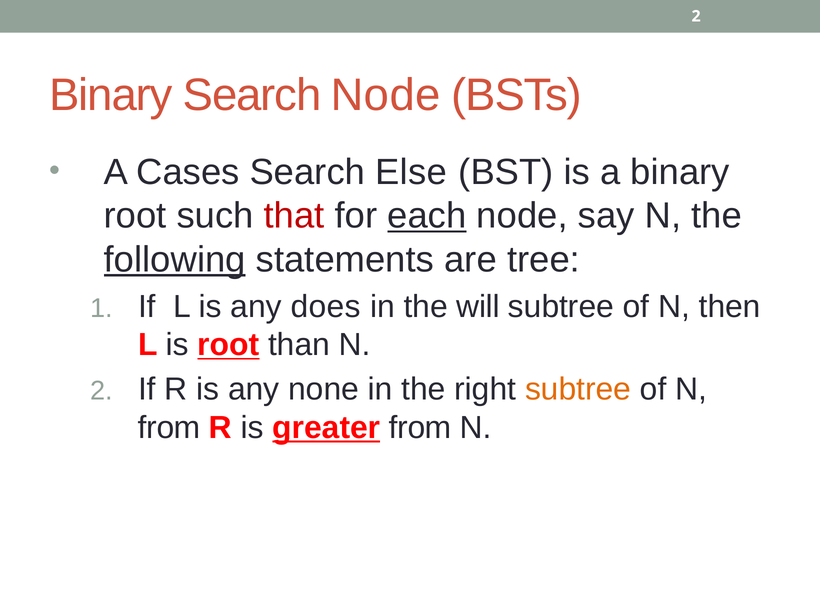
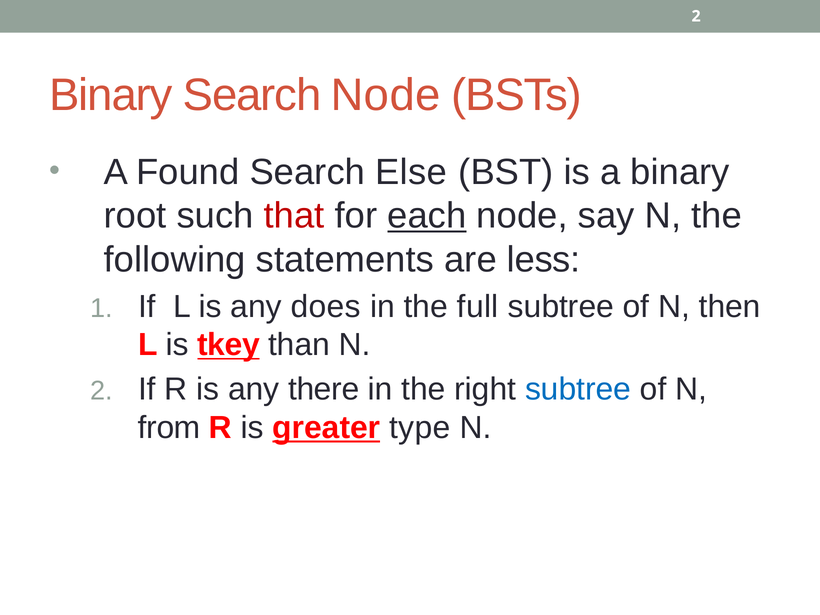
Cases: Cases -> Found (188, 172)
following underline: present -> none (175, 260)
tree: tree -> less (544, 260)
will: will -> full (478, 307)
is root: root -> tkey (229, 345)
none: none -> there (324, 389)
subtree colour: orange -> blue (578, 389)
greater from: from -> type (420, 428)
